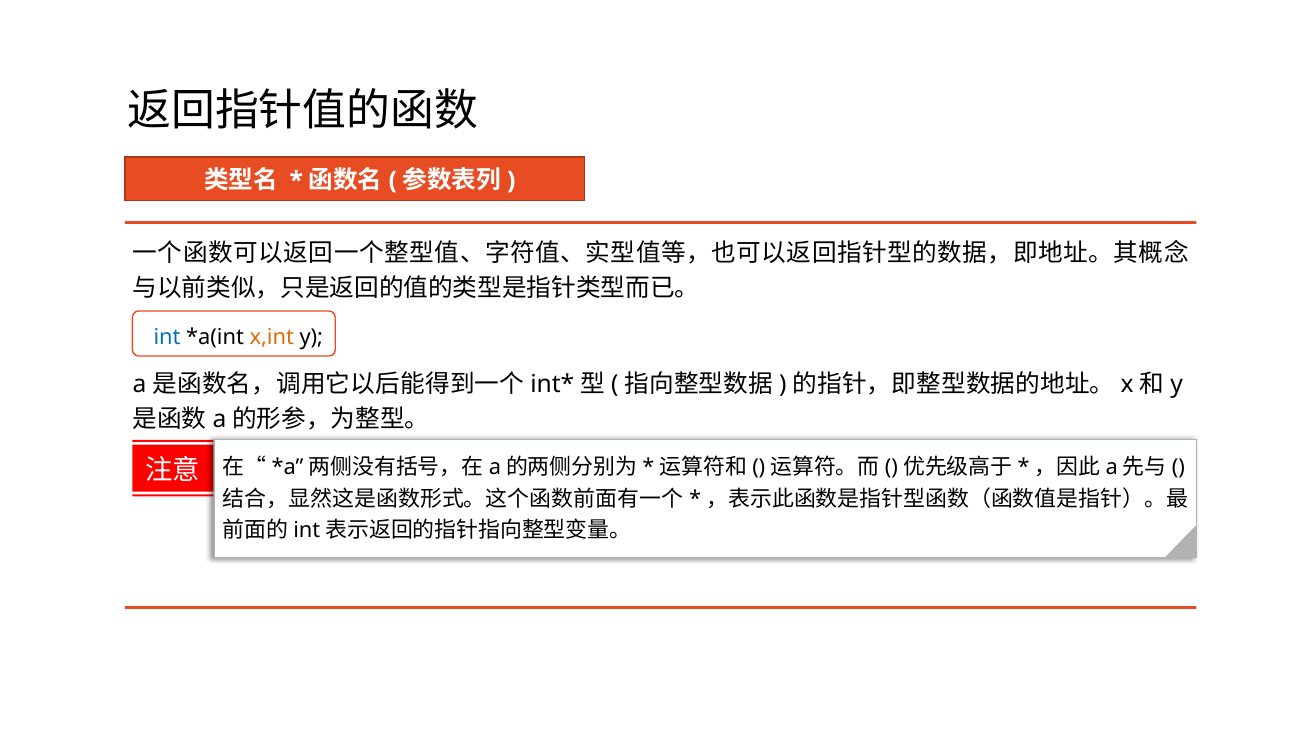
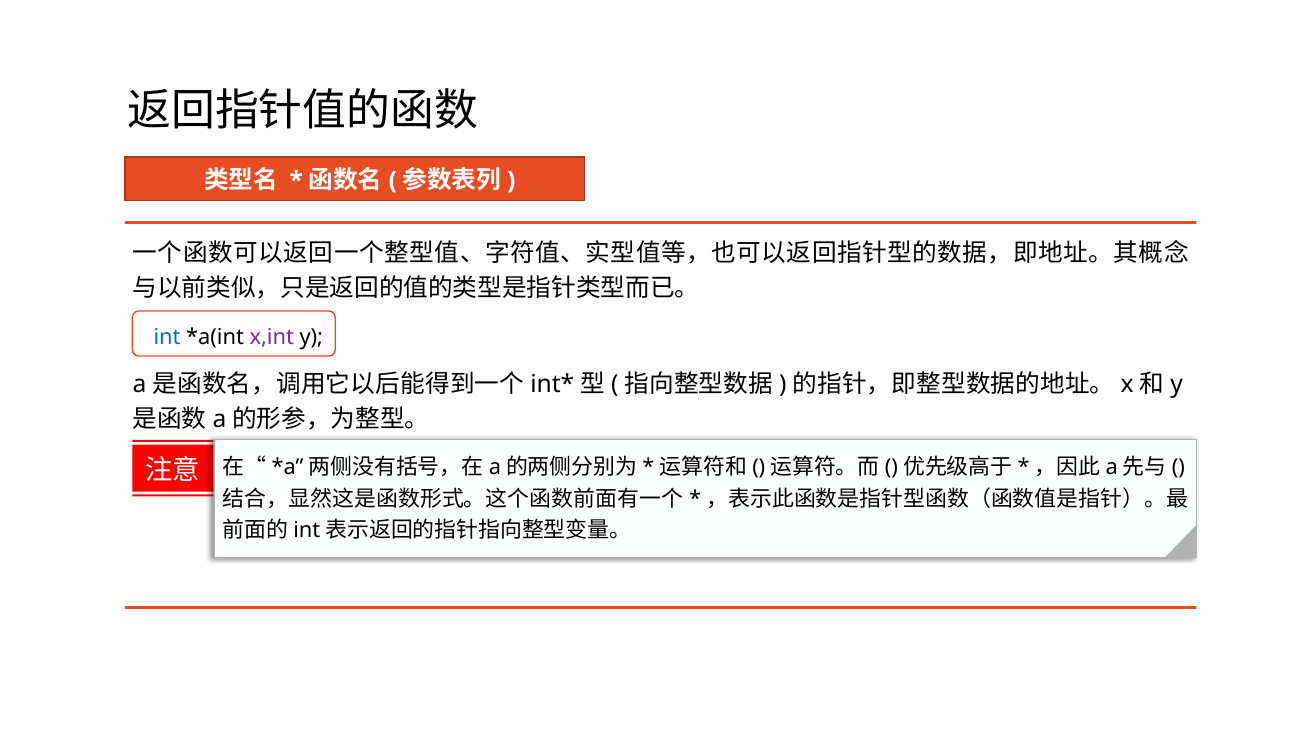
x,int colour: orange -> purple (272, 338)
